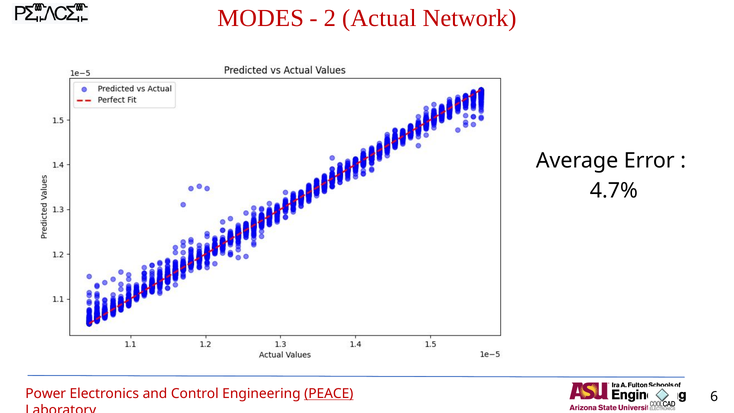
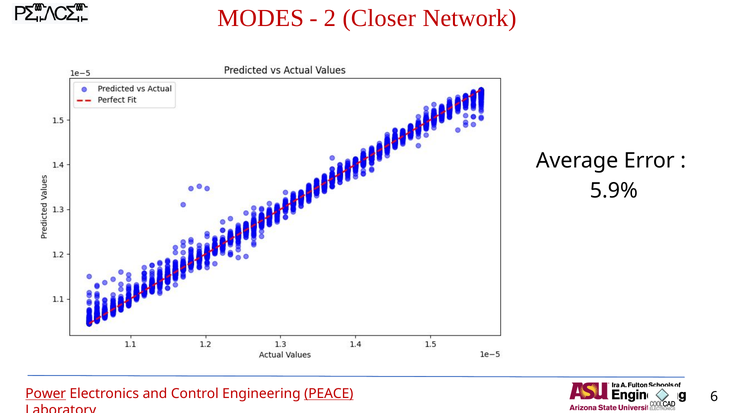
Actual: Actual -> Closer (379, 18)
4.7%: 4.7% -> 5.9% (614, 191)
Power underline: none -> present (46, 394)
